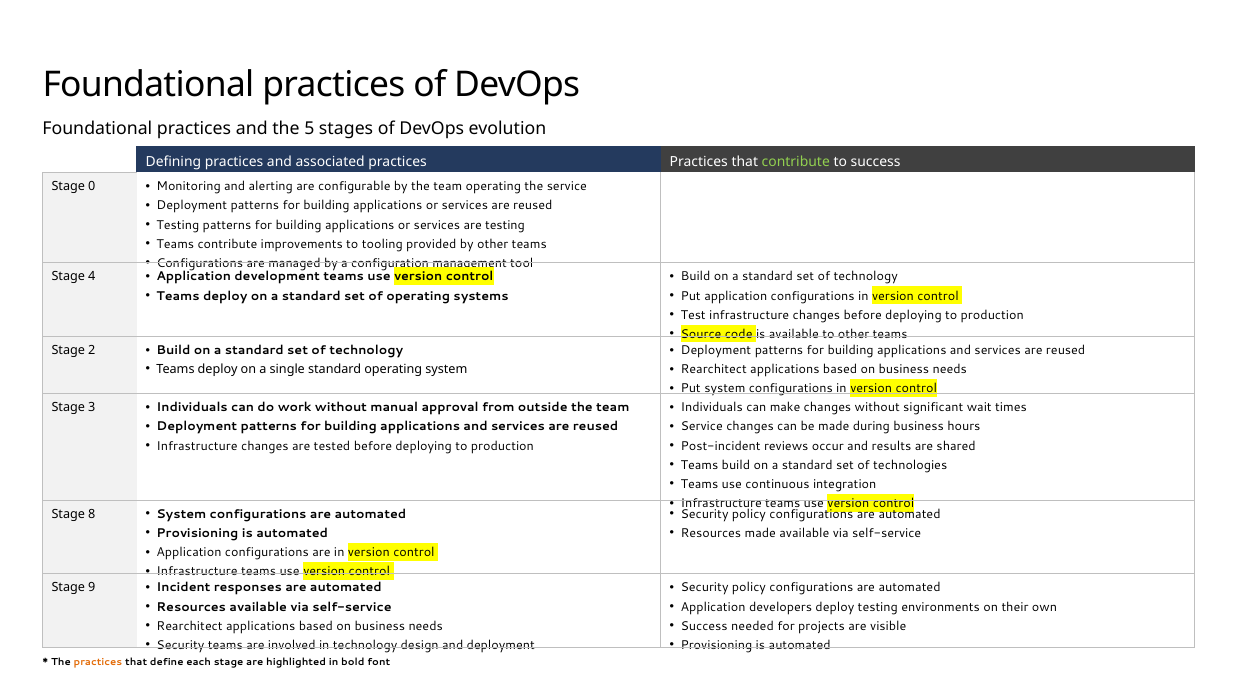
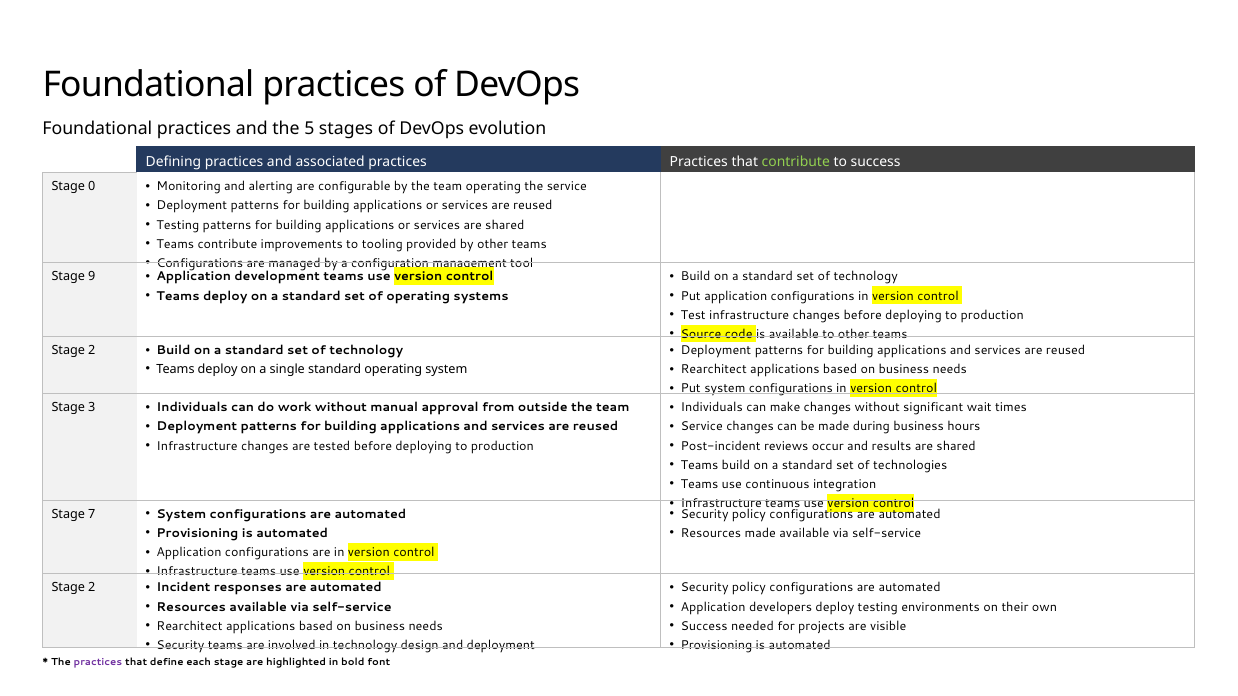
services are testing: testing -> shared (505, 225)
4: 4 -> 9 (92, 277)
8: 8 -> 7 (92, 514)
9: 9 -> 2 (92, 588)
practices colour: orange -> purple (98, 662)
